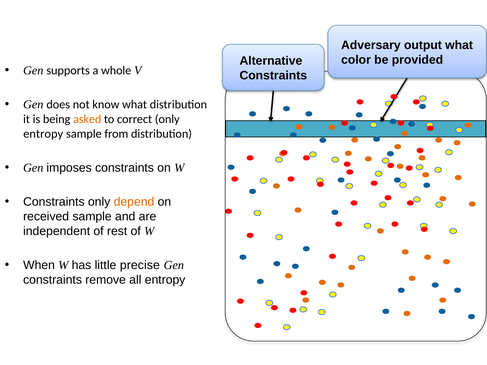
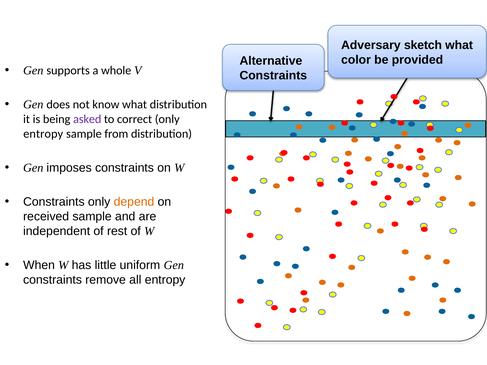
output: output -> sketch (423, 45)
asked colour: orange -> purple (87, 119)
precise: precise -> uniform (140, 265)
